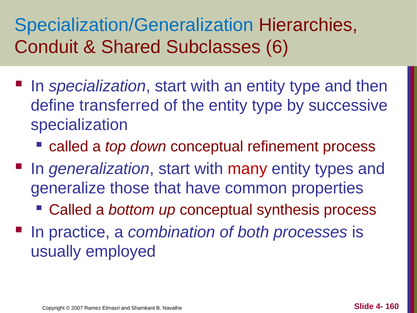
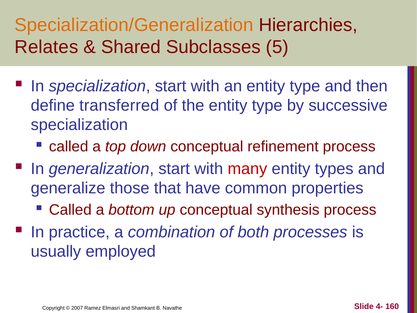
Specialization/Generalization colour: blue -> orange (134, 25)
Conduit: Conduit -> Relates (46, 47)
6: 6 -> 5 (277, 47)
